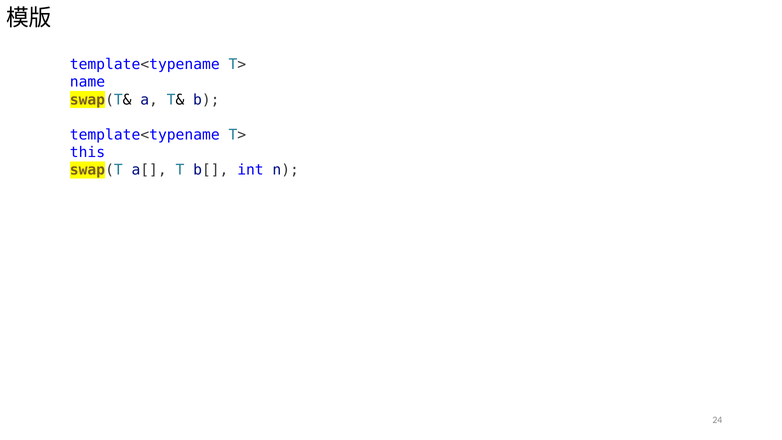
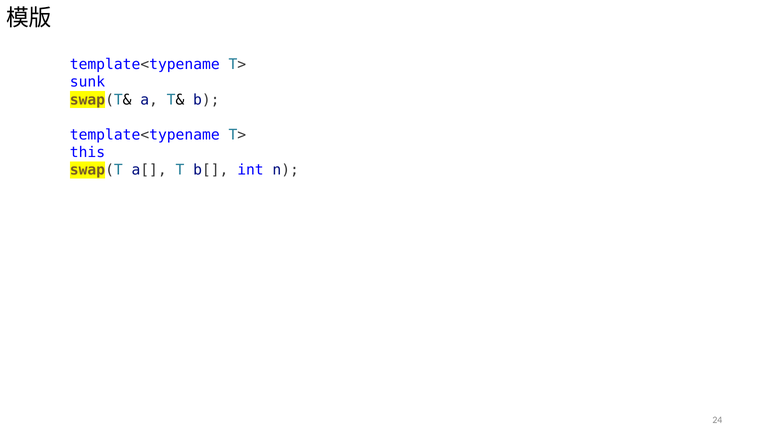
name: name -> sunk (87, 82)
